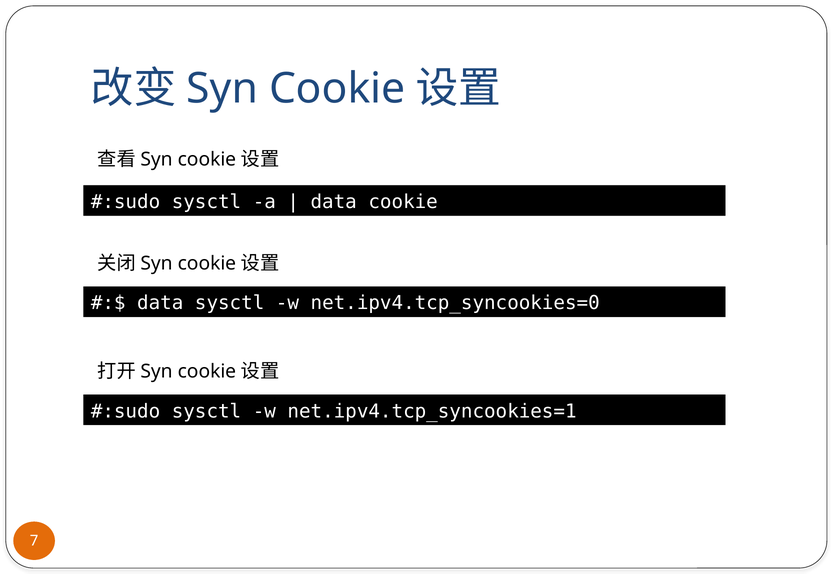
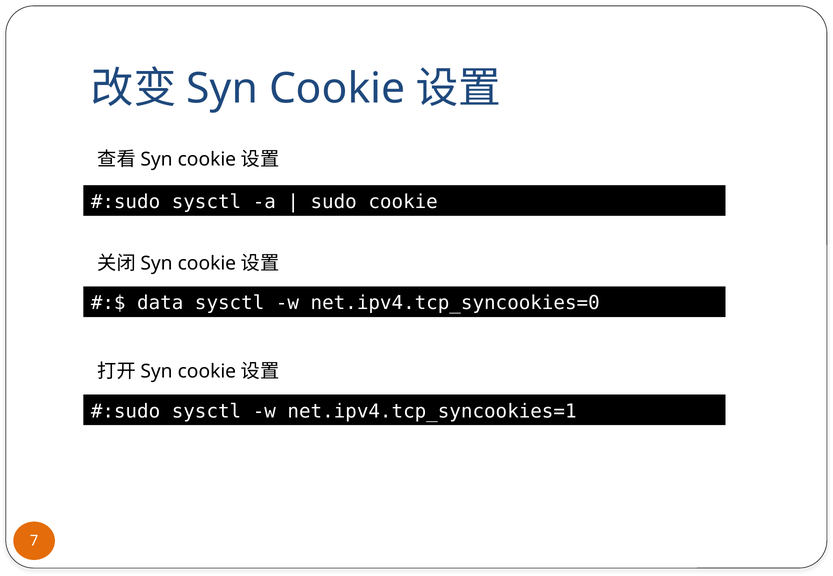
data: data -> sudo (334, 202)
